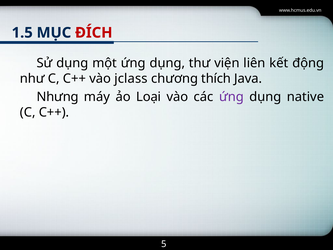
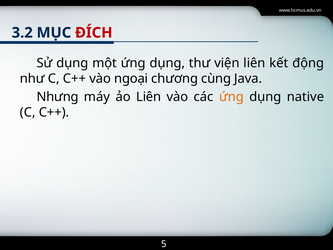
1.5: 1.5 -> 3.2 (22, 33)
jclass: jclass -> ngoại (131, 79)
thích: thích -> cùng (216, 79)
ảo Loại: Loại -> Liên (149, 97)
ứng colour: purple -> orange (231, 97)
